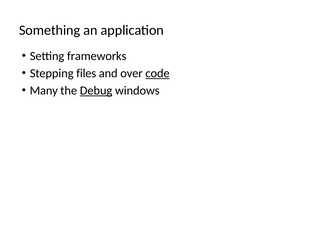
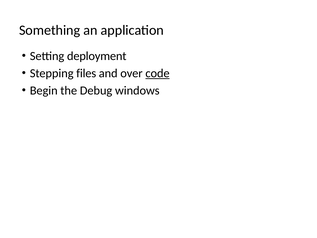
frameworks: frameworks -> deployment (97, 56)
Many: Many -> Begin (44, 91)
Debug underline: present -> none (96, 91)
